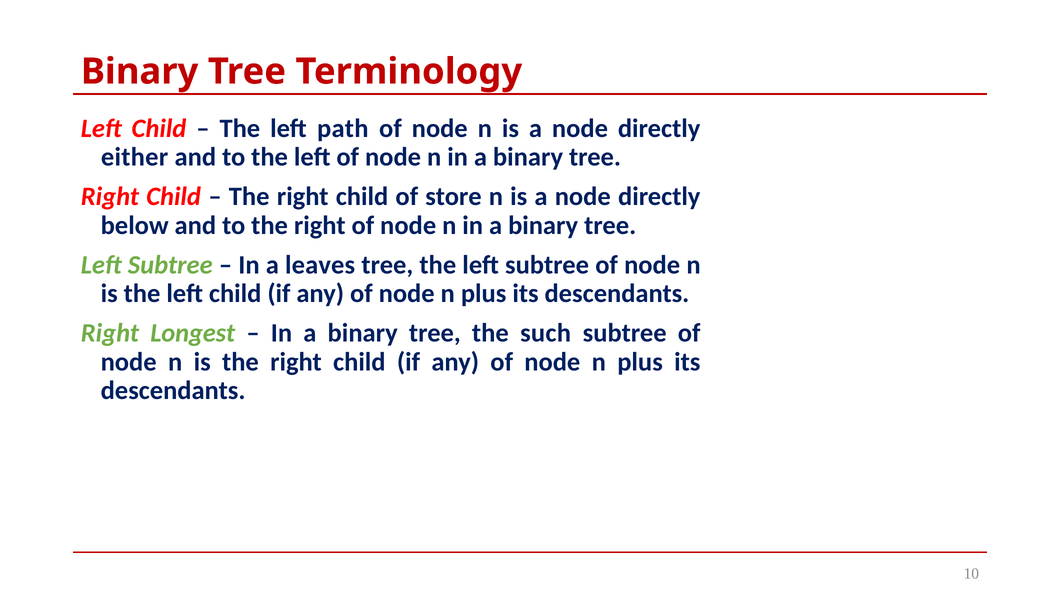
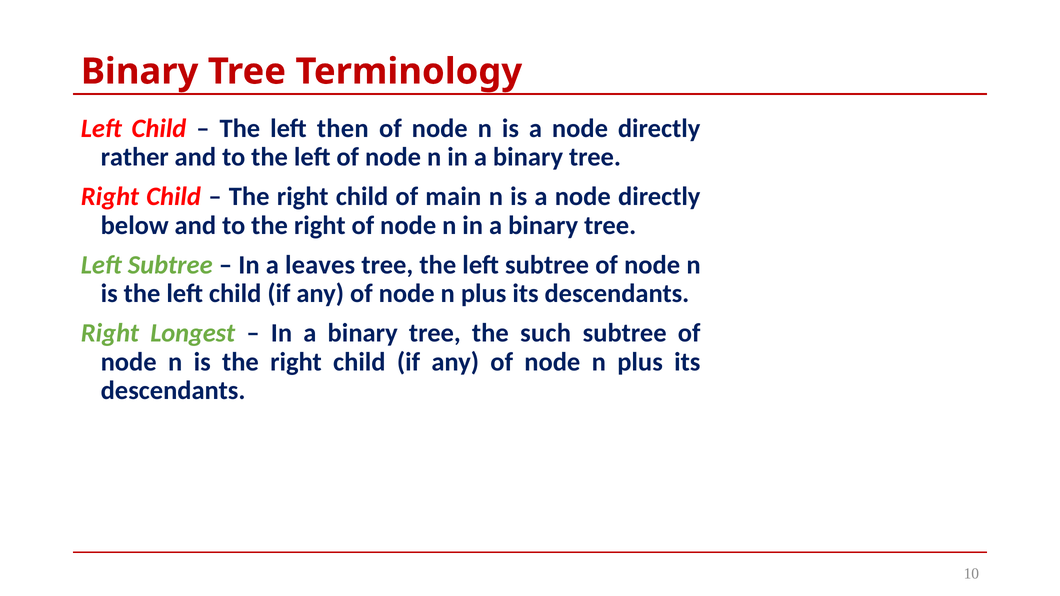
path: path -> then (343, 129)
either: either -> rather (135, 157)
store: store -> main (453, 197)
